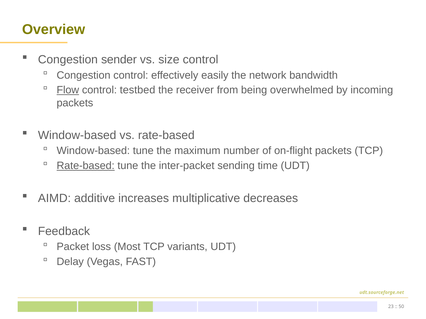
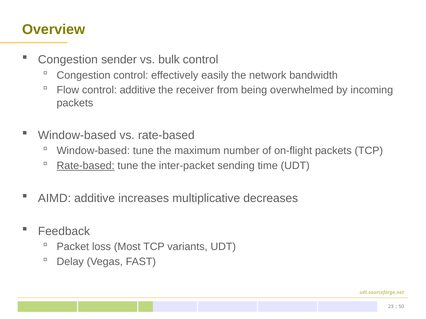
size: size -> bulk (169, 60)
Flow underline: present -> none (68, 90)
control testbed: testbed -> additive (138, 90)
